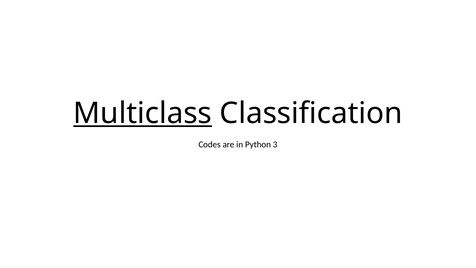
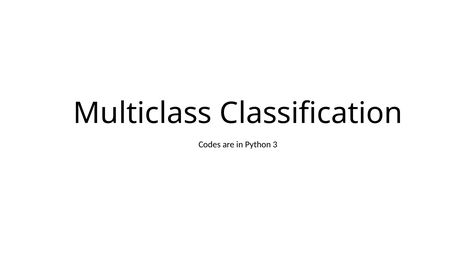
Multiclass underline: present -> none (143, 113)
